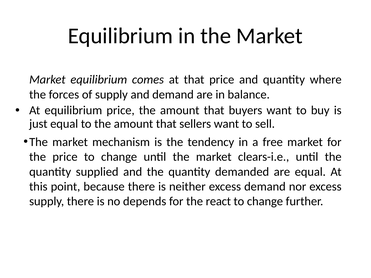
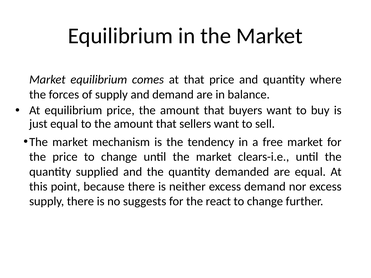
depends: depends -> suggests (145, 202)
